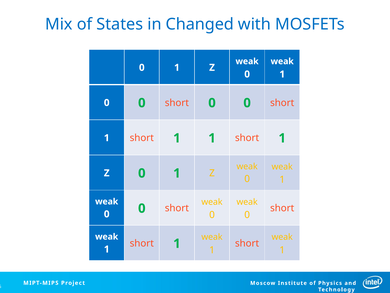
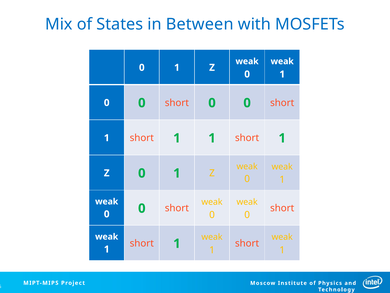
Changed: Changed -> Between (200, 24)
